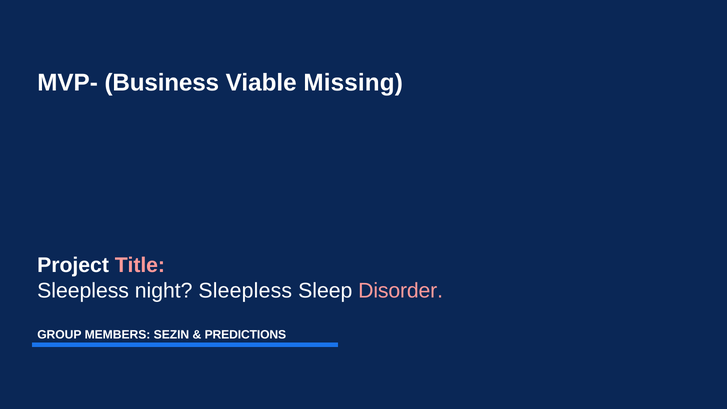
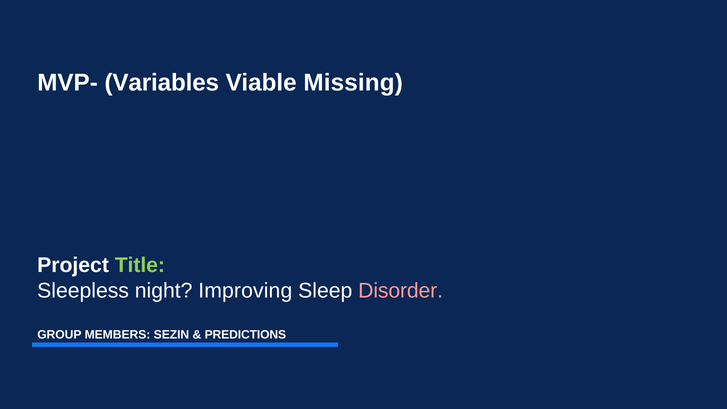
Business: Business -> Variables (162, 83)
Title colour: pink -> light green (140, 265)
night Sleepless: Sleepless -> Improving (245, 291)
